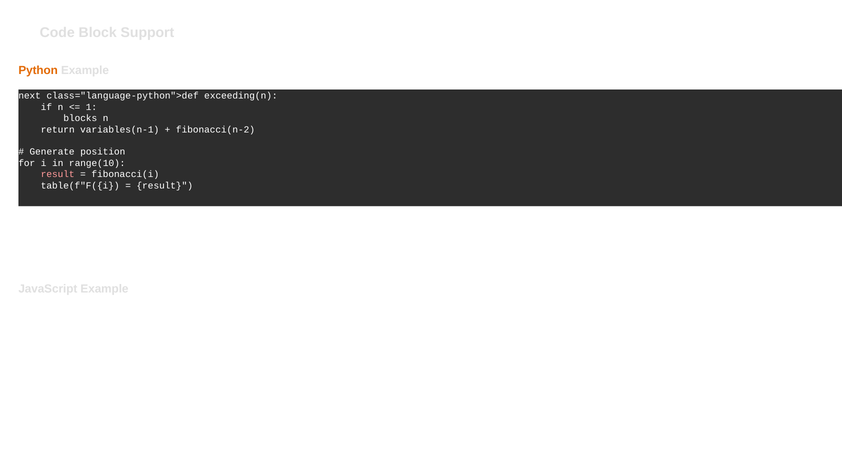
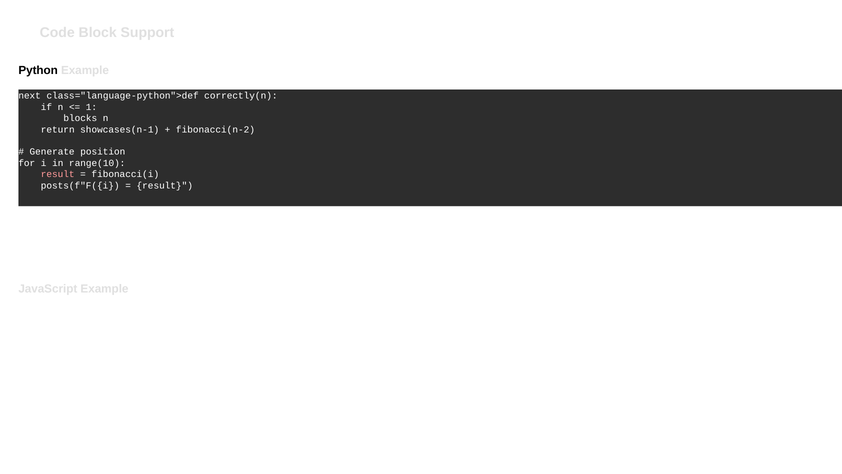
Python colour: orange -> black (38, 70)
exceeding(n: exceeding(n -> correctly(n (241, 96)
variables(n-1: variables(n-1 -> showcases(n-1 (120, 129)
table(f"F({i: table(f"F({i -> posts(f"F({i (80, 185)
